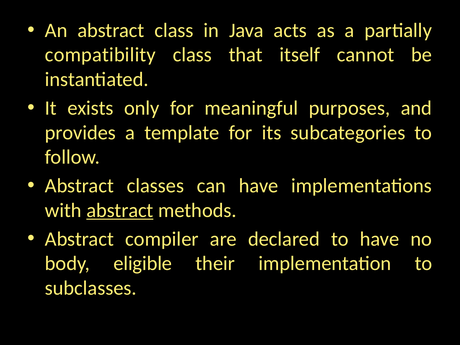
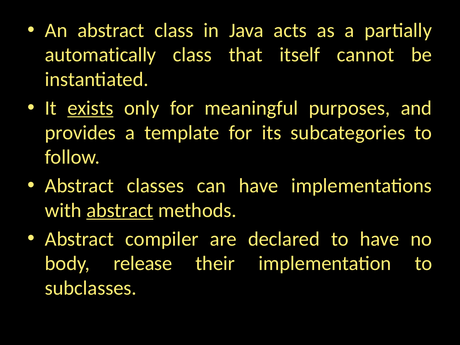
compatibility: compatibility -> automatically (101, 55)
exists underline: none -> present (91, 108)
eligible: eligible -> release (143, 264)
